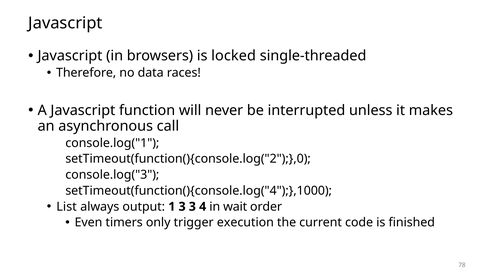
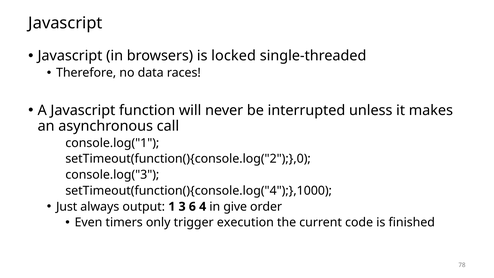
List: List -> Just (67, 207)
3 3: 3 -> 6 (192, 207)
wait: wait -> give (235, 207)
